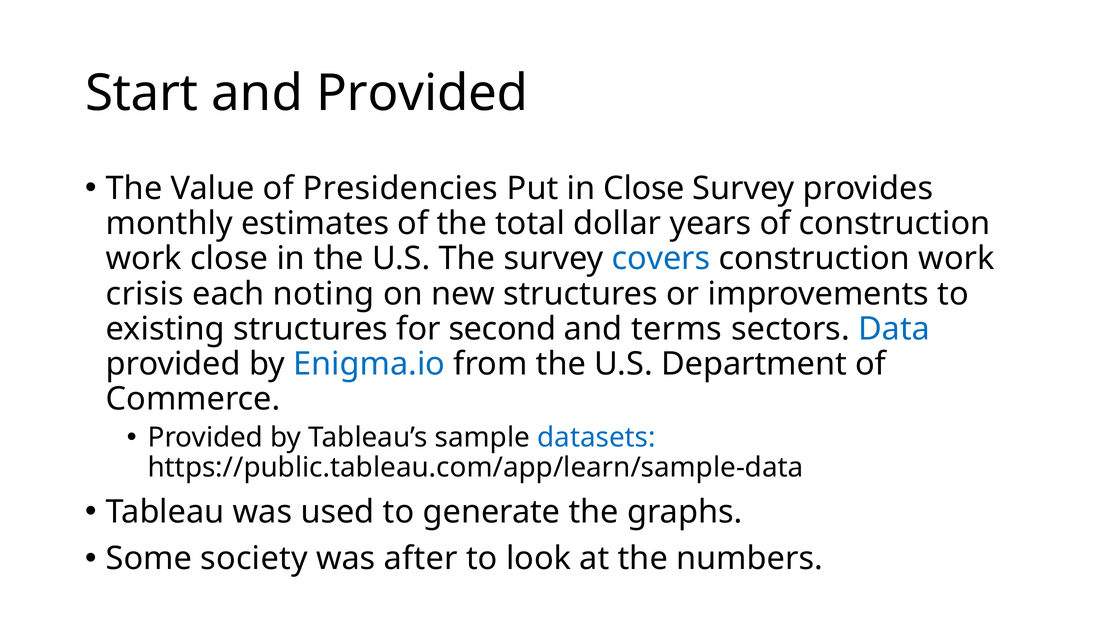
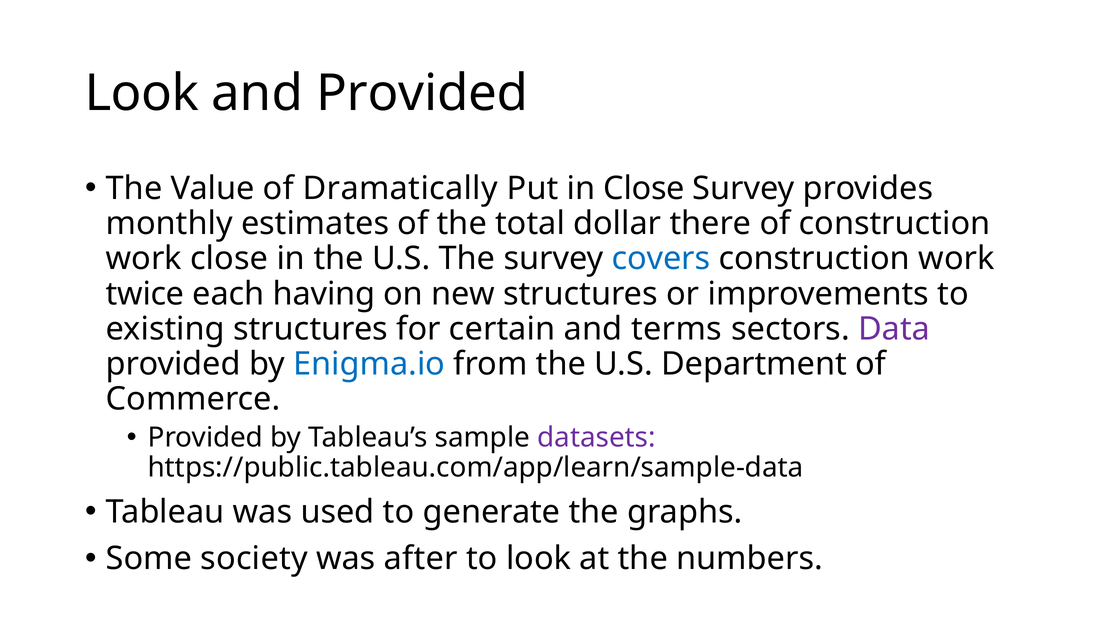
Start: Start -> Look (142, 94)
Presidencies: Presidencies -> Dramatically (400, 189)
years: years -> there (711, 224)
crisis: crisis -> twice (145, 294)
noting: noting -> having (324, 294)
second: second -> certain (502, 329)
Data colour: blue -> purple (894, 329)
datasets colour: blue -> purple (596, 438)
